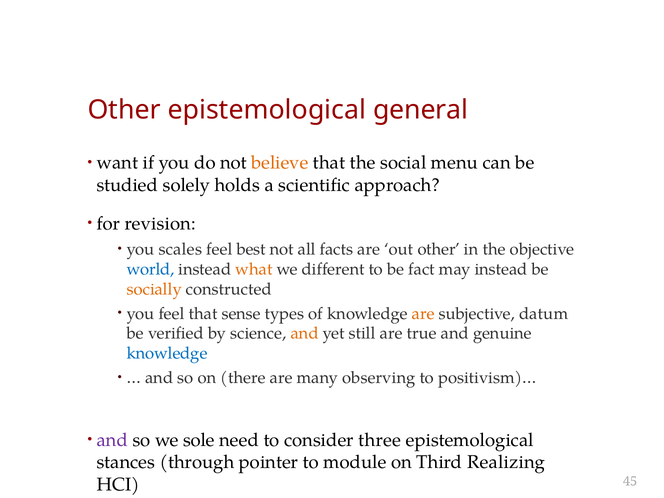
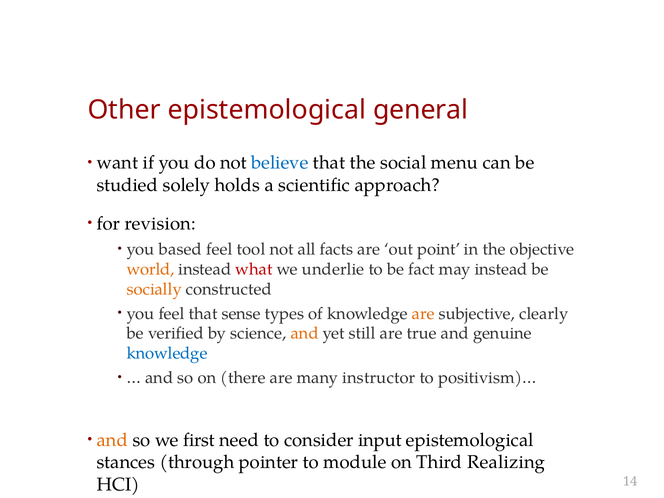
believe colour: orange -> blue (280, 163)
scales: scales -> based (180, 249)
best: best -> tool (251, 249)
out other: other -> point (439, 249)
world colour: blue -> orange (151, 269)
what colour: orange -> red (254, 269)
different: different -> underlie (333, 269)
datum: datum -> clearly (544, 314)
observing: observing -> instructor (379, 378)
and colour: purple -> orange (112, 440)
sole: sole -> first (199, 440)
three: three -> input (380, 440)
45: 45 -> 14 (630, 481)
